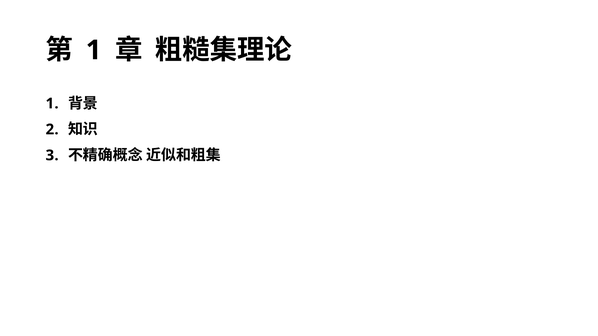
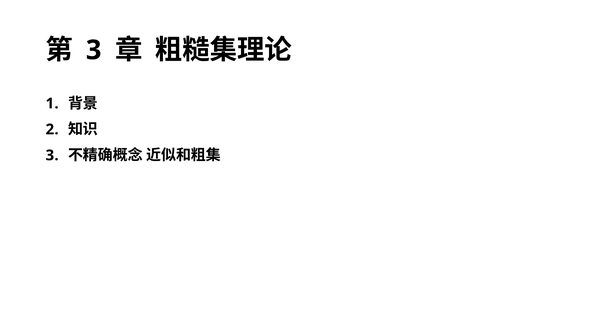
1: 1 -> 3 (94, 50)
